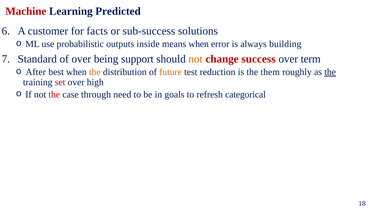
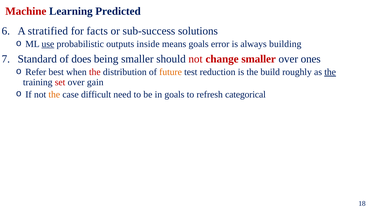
customer: customer -> stratified (48, 31)
use underline: none -> present (48, 44)
means when: when -> goals (199, 44)
of over: over -> does (81, 59)
being support: support -> smaller (137, 59)
not colour: orange -> red (196, 59)
change success: success -> smaller (259, 59)
term: term -> ones (311, 59)
After: After -> Refer (36, 72)
the colour: orange -> red (95, 72)
them: them -> build (270, 72)
high: high -> gain (95, 82)
the colour: red -> orange (54, 95)
through: through -> difficult (96, 95)
